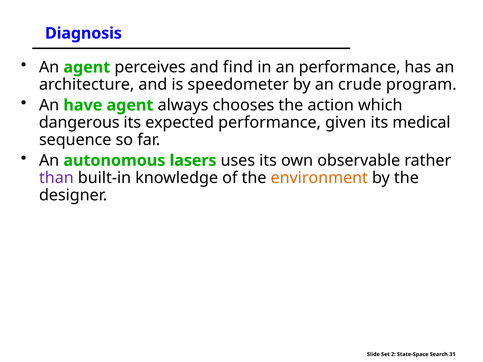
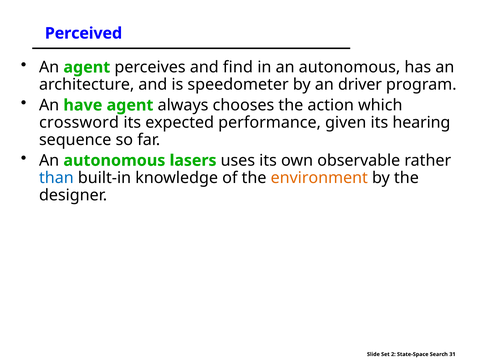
Diagnosis: Diagnosis -> Perceived (83, 33)
in an performance: performance -> autonomous (349, 67)
crude: crude -> driver (360, 85)
dangerous: dangerous -> crossword (79, 123)
medical: medical -> hearing (421, 123)
than colour: purple -> blue (56, 178)
